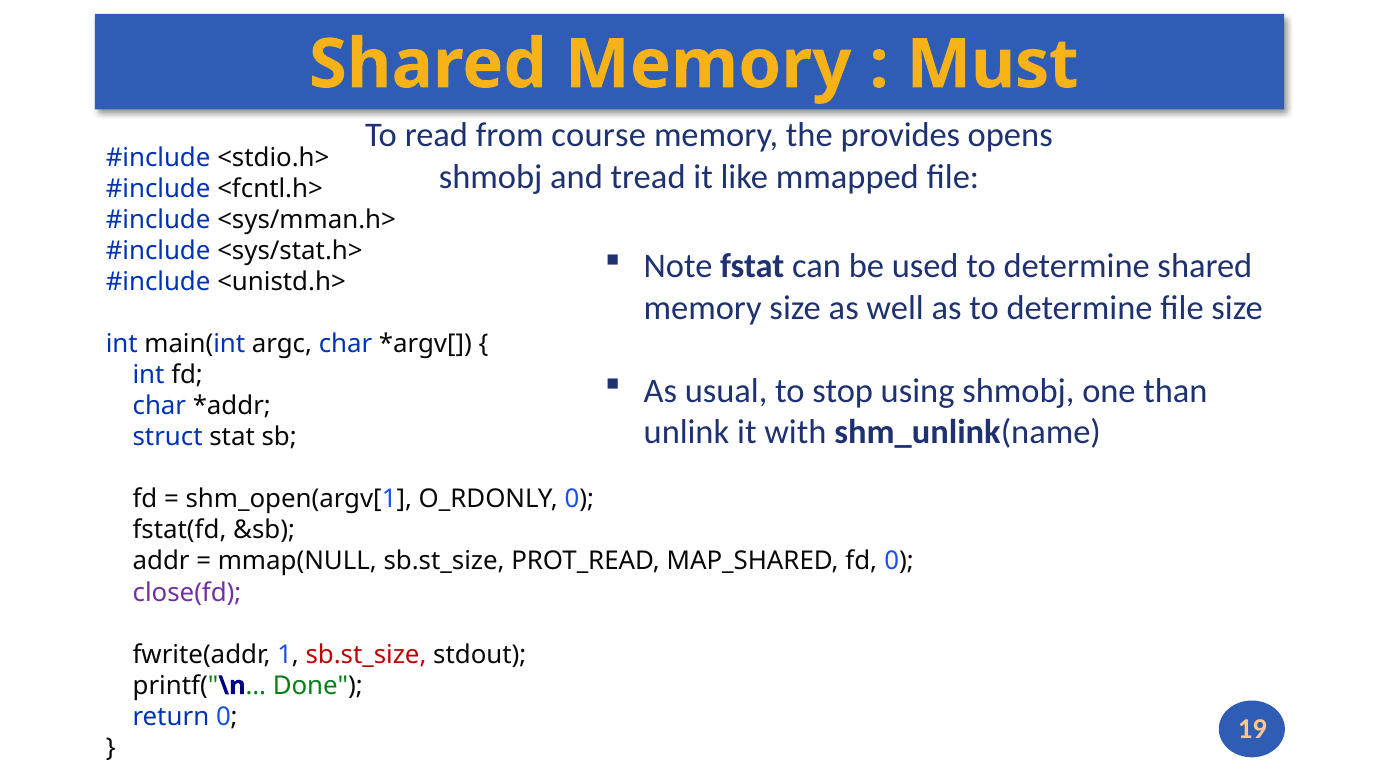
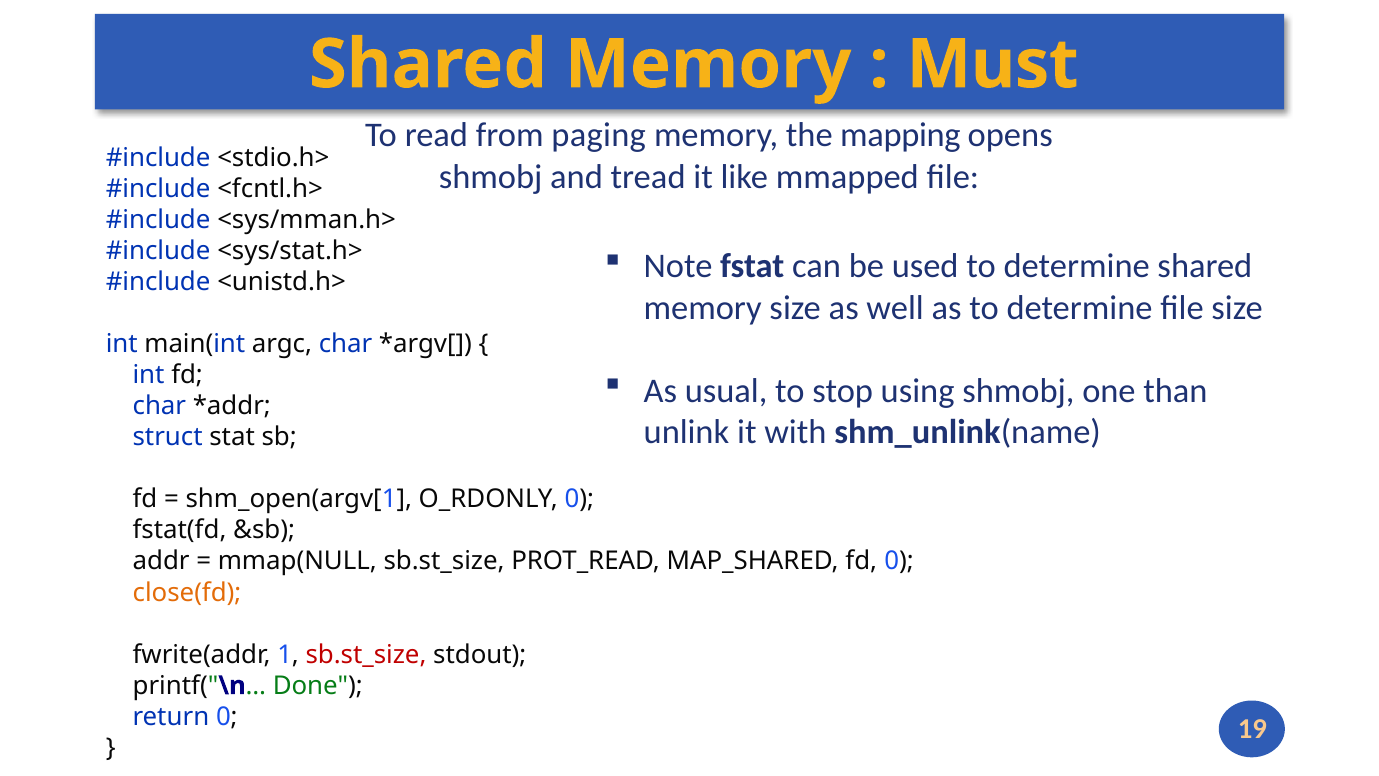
course: course -> paging (599, 135)
provides: provides -> mapping (900, 135)
close(fd colour: purple -> orange (187, 592)
